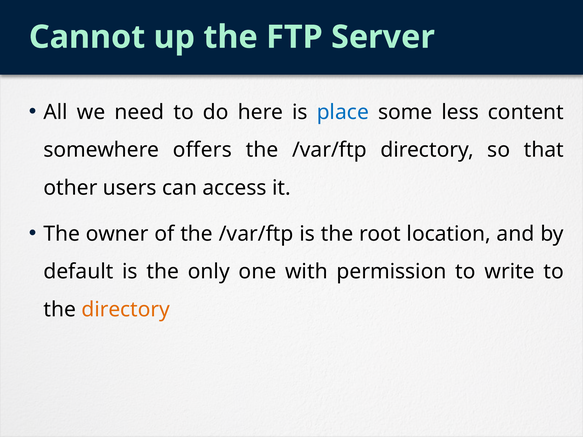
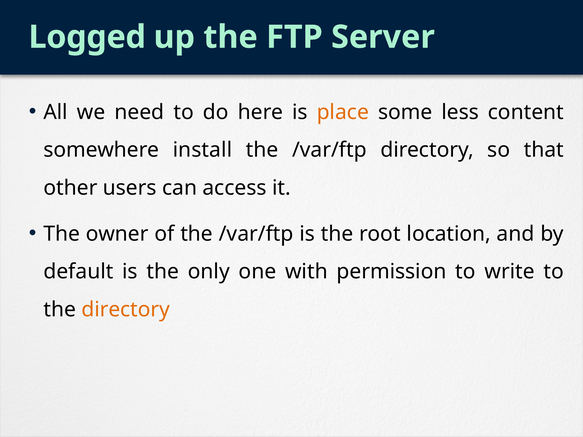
Cannot: Cannot -> Logged (87, 37)
place colour: blue -> orange (343, 112)
offers: offers -> install (202, 150)
